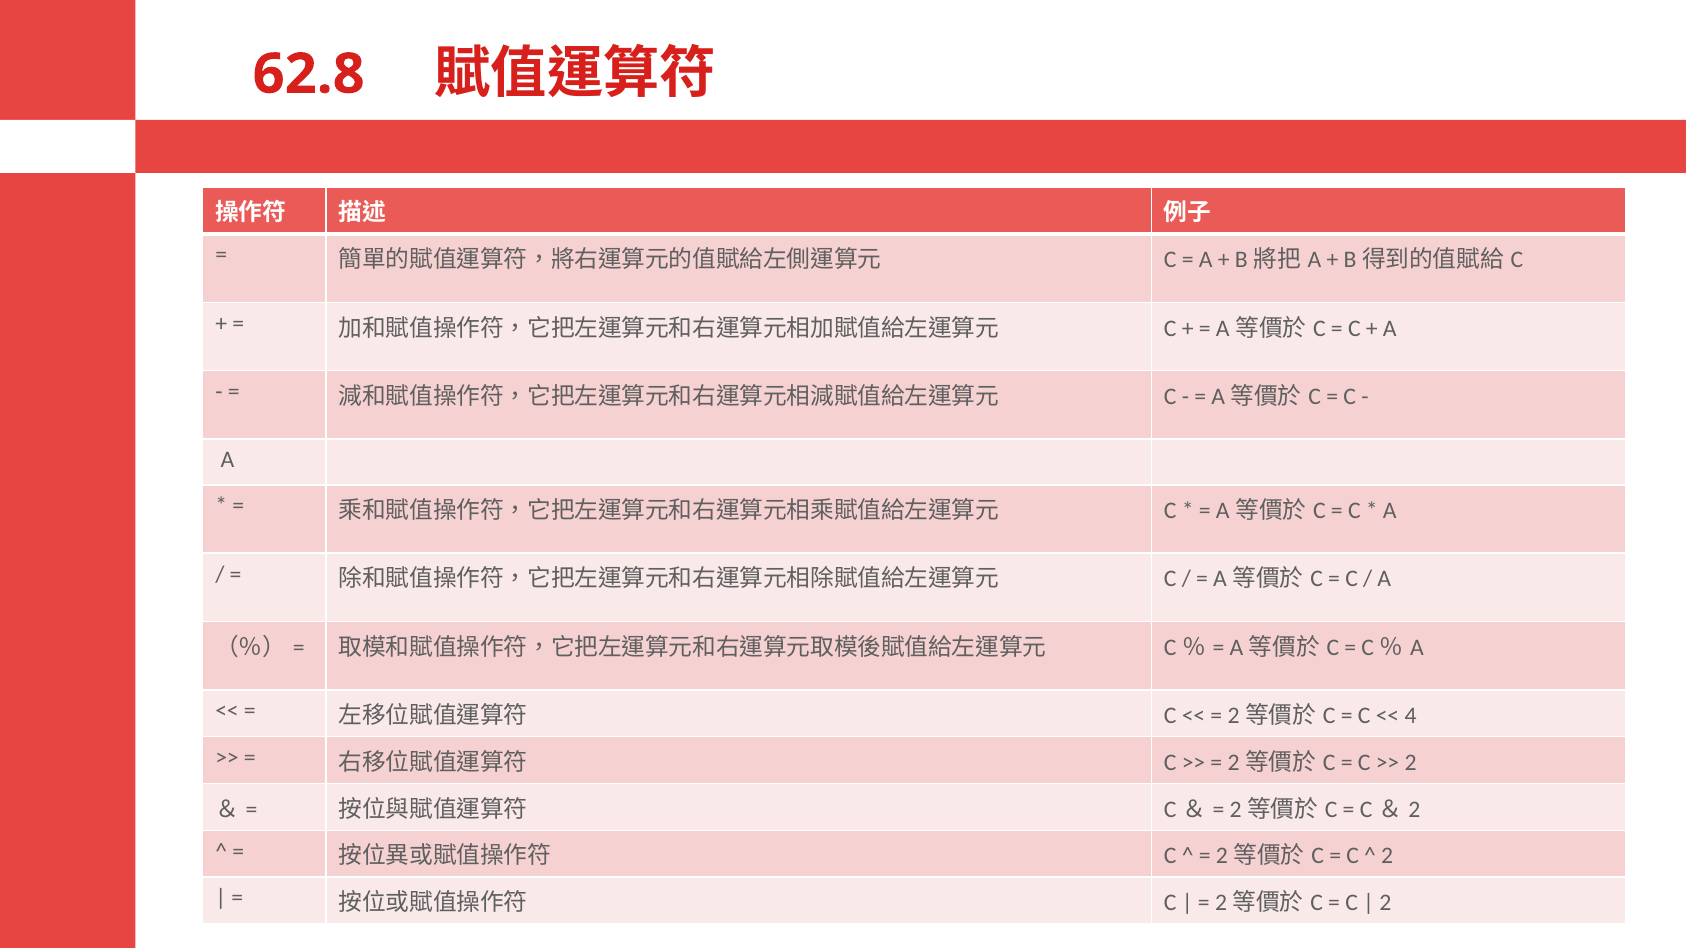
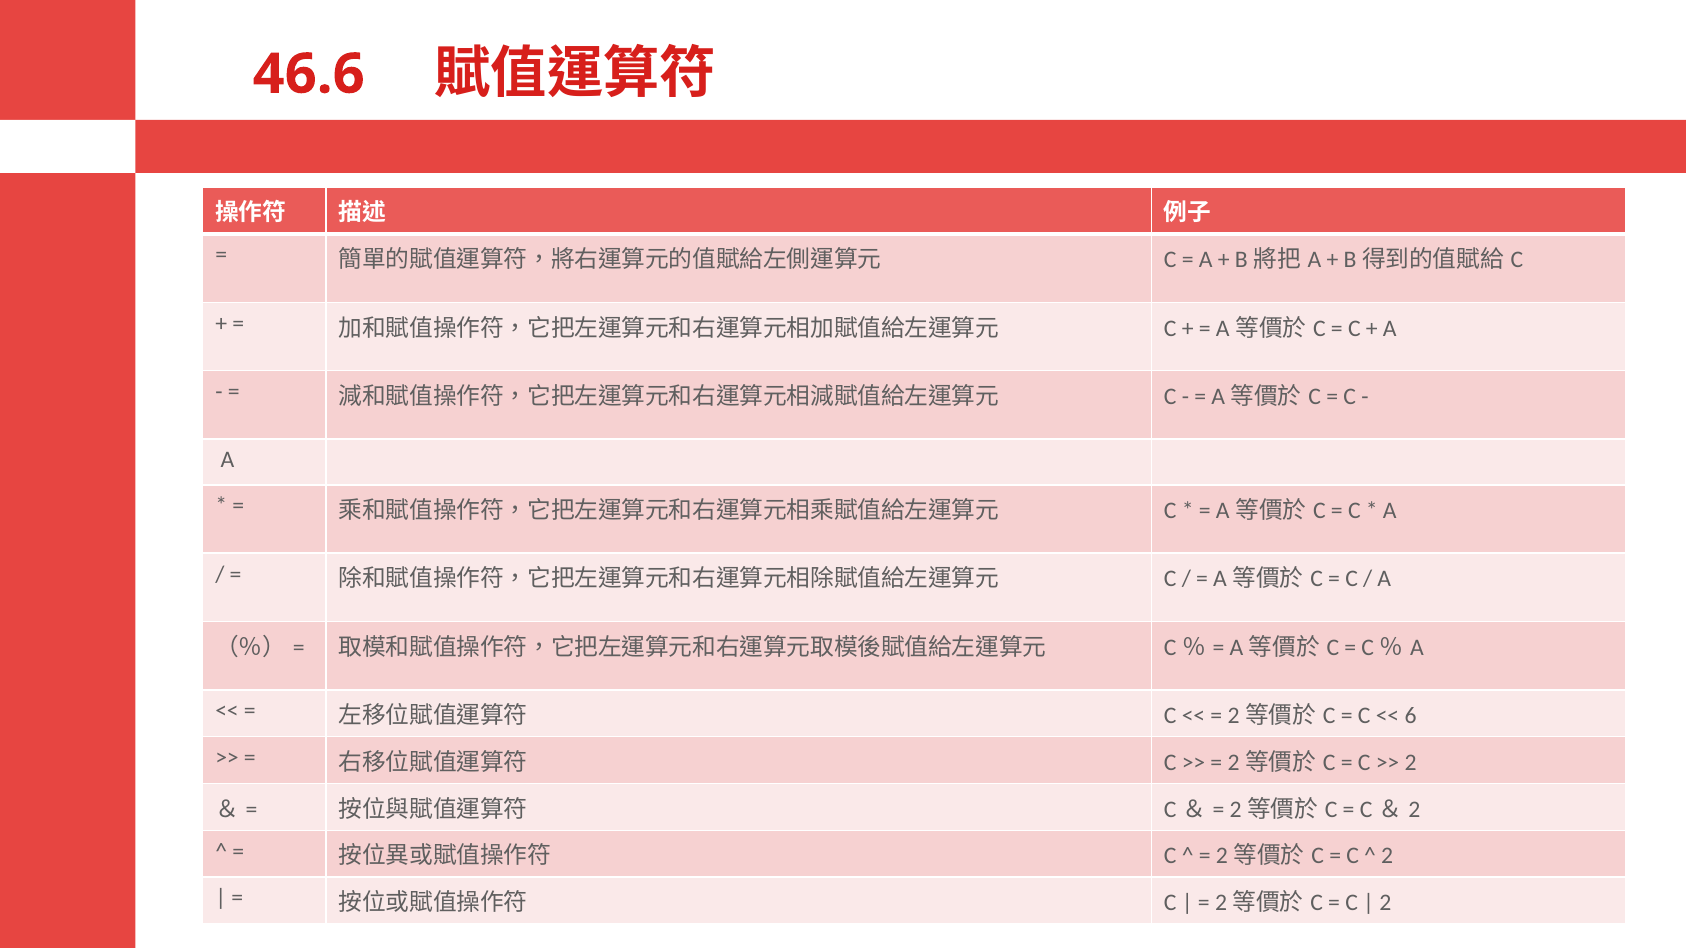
62.8: 62.8 -> 46.6 (309, 74)
4: 4 -> 6 (1411, 716)
